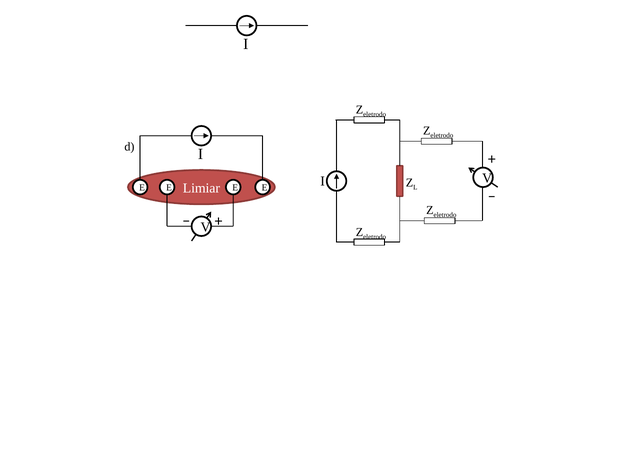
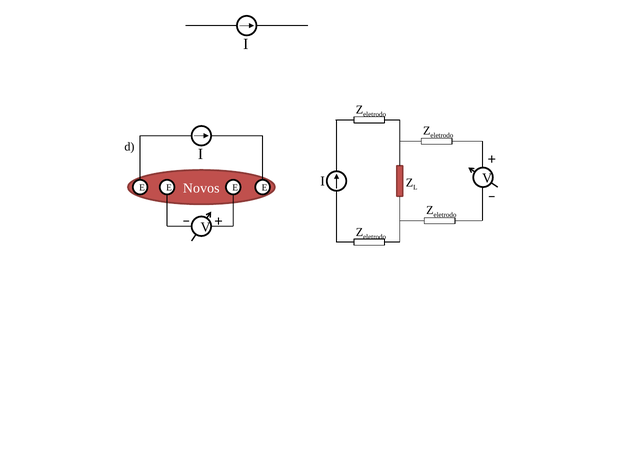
Limiar: Limiar -> Novos (201, 188)
